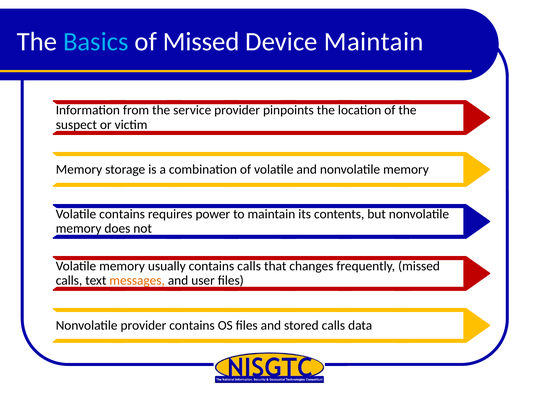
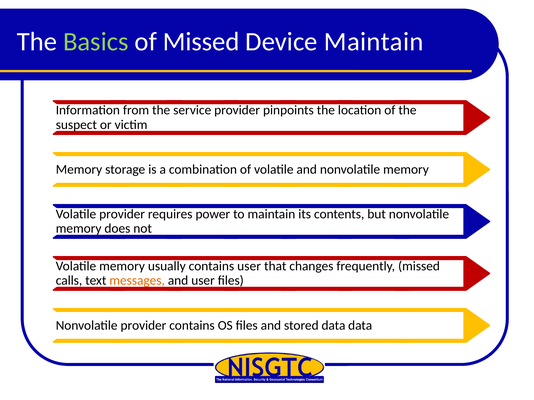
Basics colour: light blue -> light green (96, 42)
Volatile contains: contains -> provider (122, 214)
contains calls: calls -> user (249, 266)
stored calls: calls -> data (333, 326)
